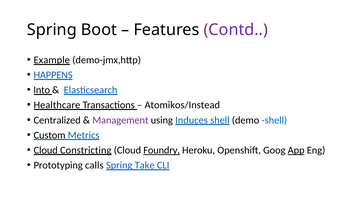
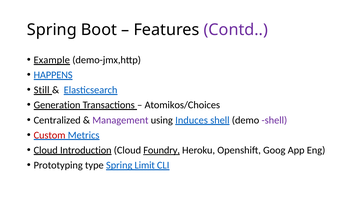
Into: Into -> Still (42, 90)
Healthcare: Healthcare -> Generation (57, 105)
Atomikos/Instead: Atomikos/Instead -> Atomikos/Choices (182, 105)
shell colour: blue -> purple (274, 120)
Custom colour: black -> red (50, 135)
Constricting: Constricting -> Introduction (86, 150)
App underline: present -> none (296, 150)
calls: calls -> type (94, 165)
Take: Take -> Limit (145, 165)
